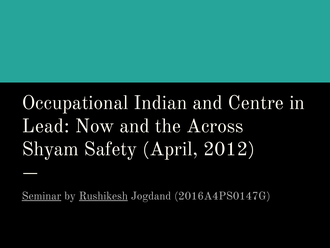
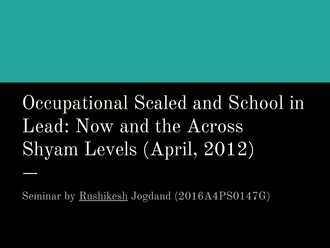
Indian: Indian -> Scaled (161, 103)
Centre: Centre -> School (256, 103)
Safety: Safety -> Levels (111, 149)
Seminar underline: present -> none (42, 195)
